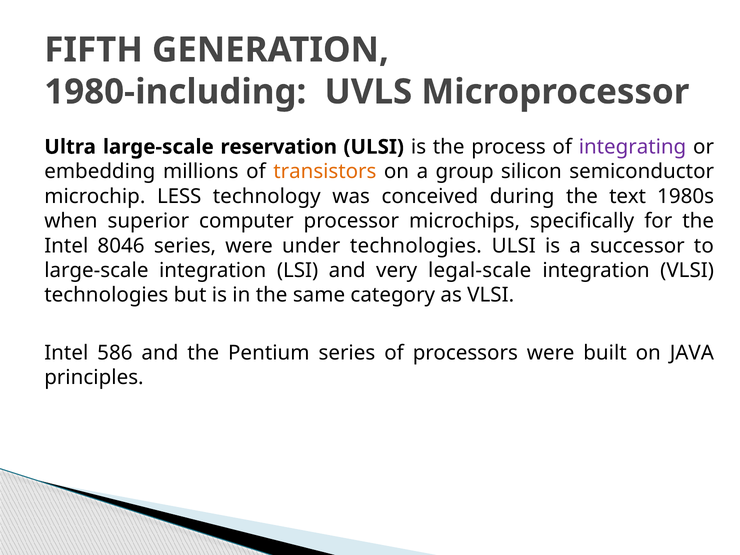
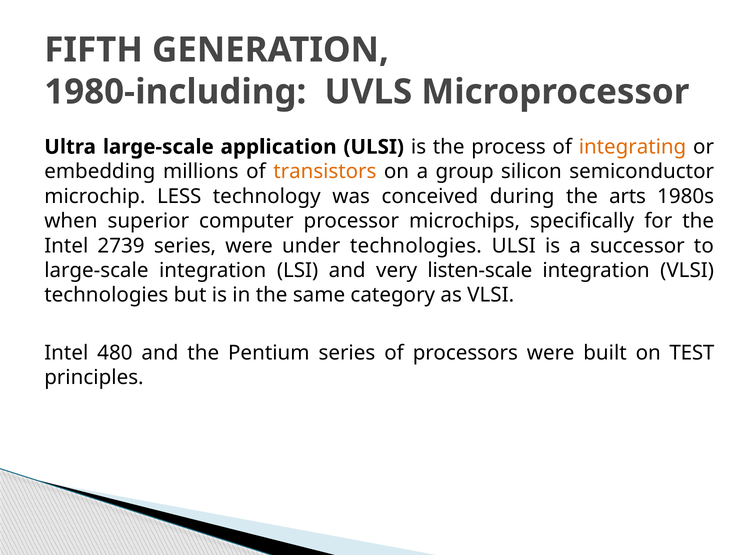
reservation: reservation -> application (279, 147)
integrating colour: purple -> orange (633, 147)
text: text -> arts (628, 196)
8046: 8046 -> 2739 (121, 246)
legal-scale: legal-scale -> listen-scale (480, 270)
586: 586 -> 480 (115, 353)
JAVA: JAVA -> TEST (692, 353)
